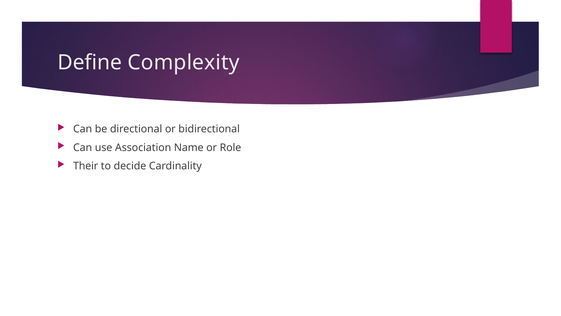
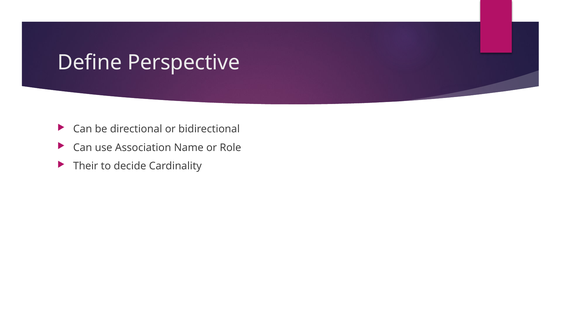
Complexity: Complexity -> Perspective (184, 63)
